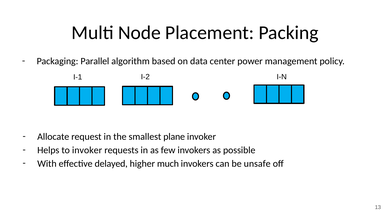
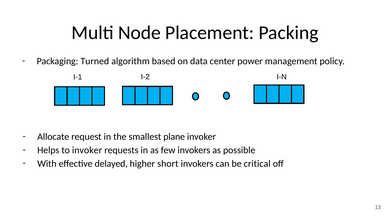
Parallel: Parallel -> Turned (95, 61)
much: much -> short (168, 164)
unsafe: unsafe -> critical (257, 164)
